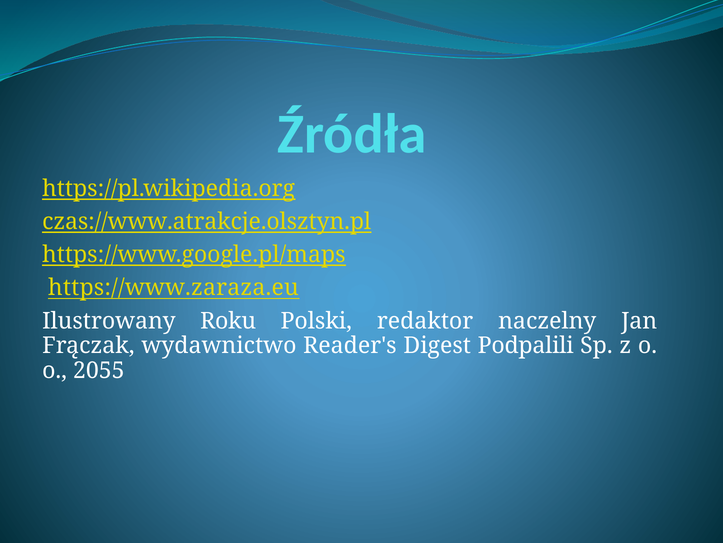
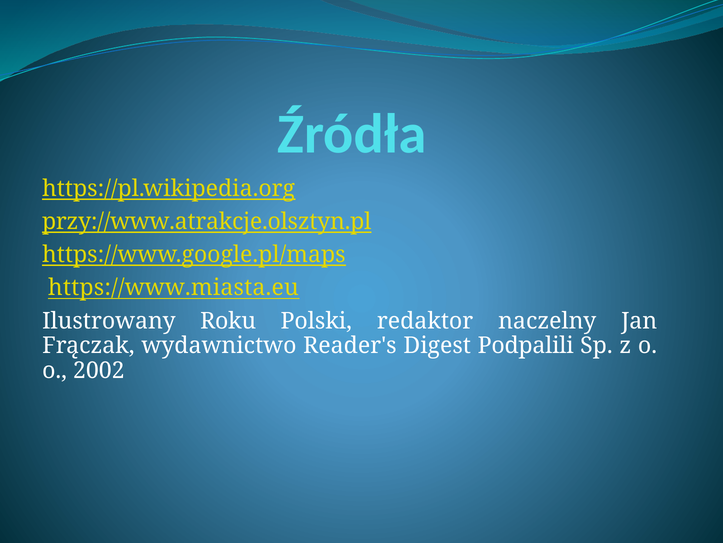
czas://www.atrakcje.olsztyn.pl: czas://www.atrakcje.olsztyn.pl -> przy://www.atrakcje.olsztyn.pl (207, 221)
https://www.zaraza.eu: https://www.zaraza.eu -> https://www.miasta.eu (173, 287)
2055: 2055 -> 2002 (99, 370)
